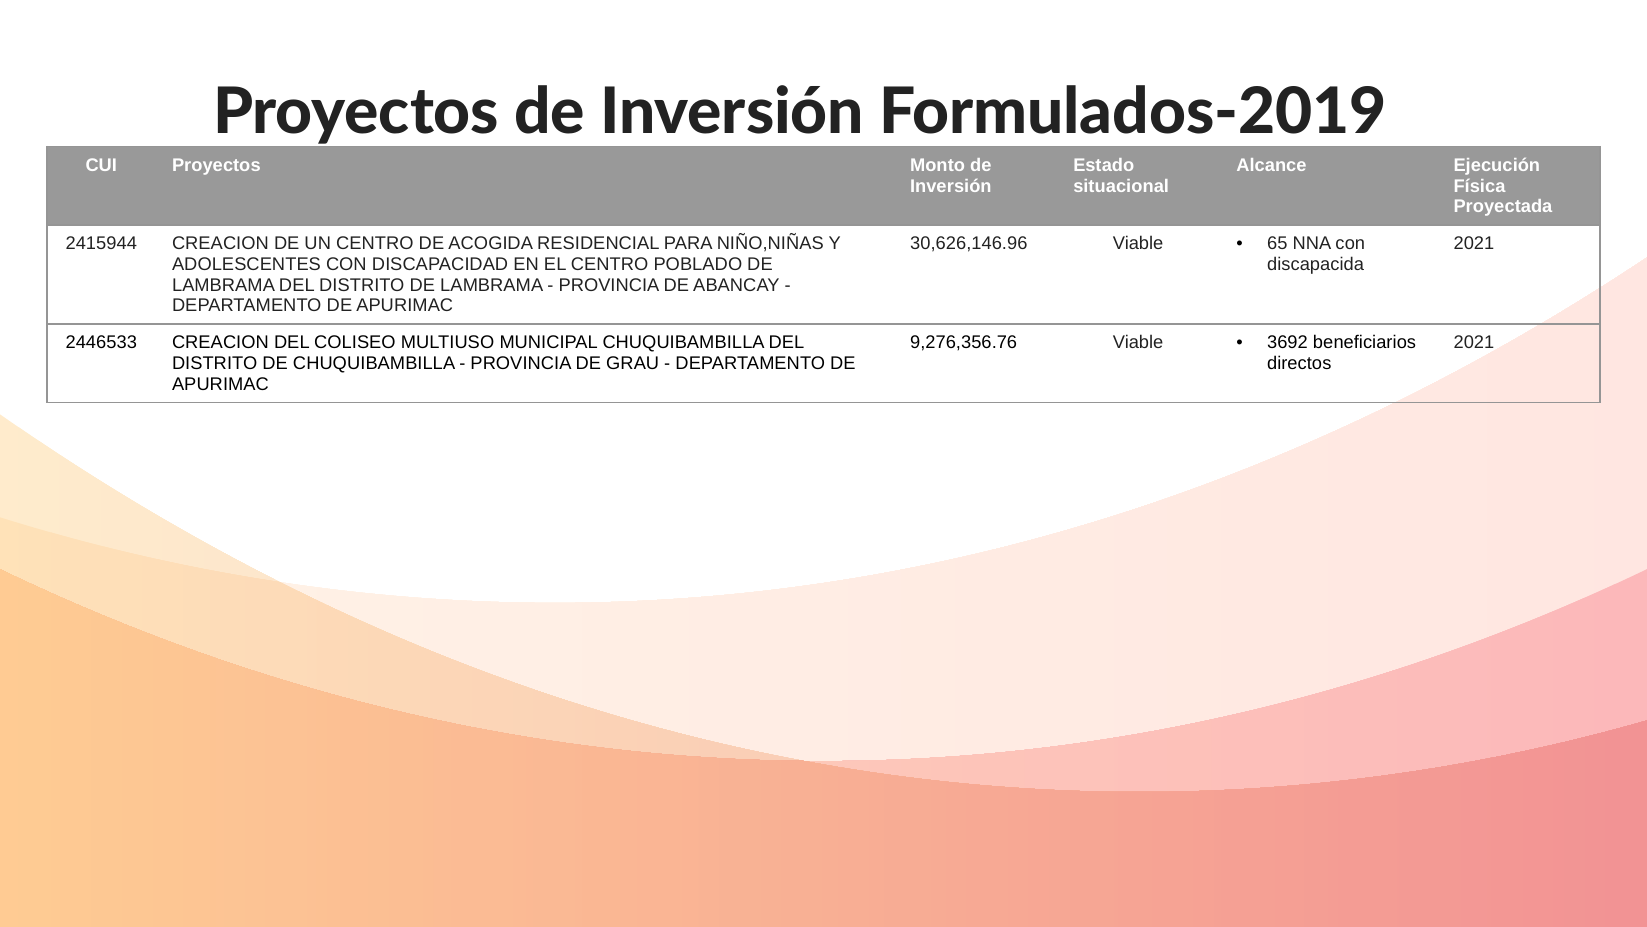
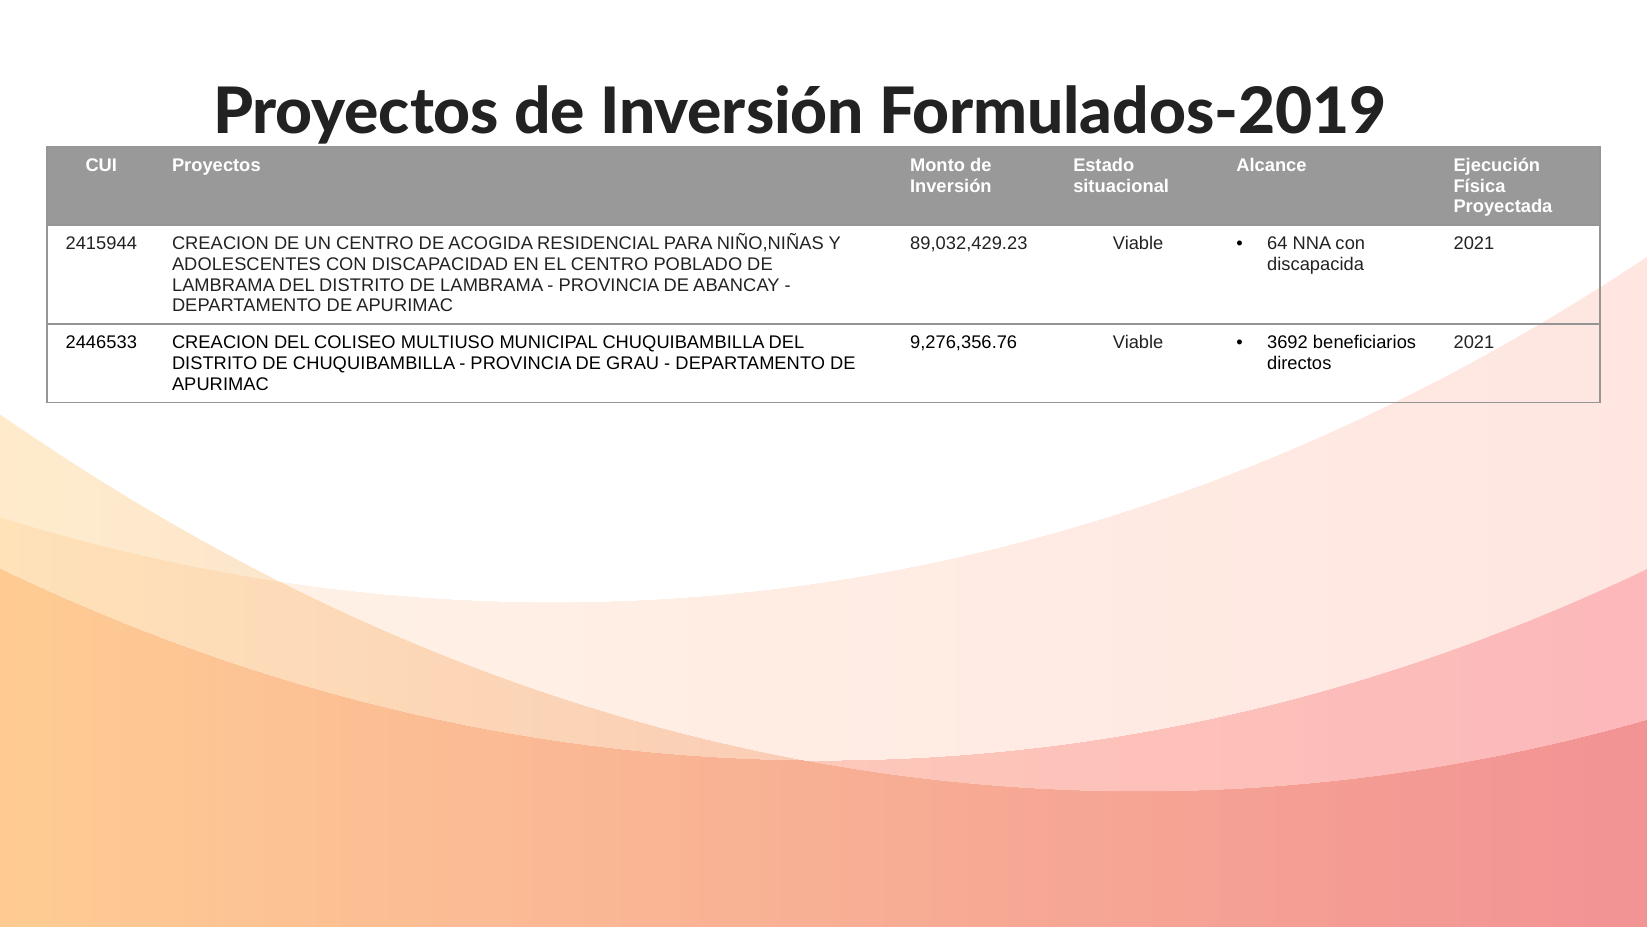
30,626,146.96: 30,626,146.96 -> 89,032,429.23 (969, 244)
65: 65 -> 64 (1277, 244)
